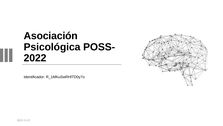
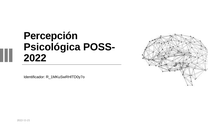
Asociación: Asociación -> Percepción (51, 36)
